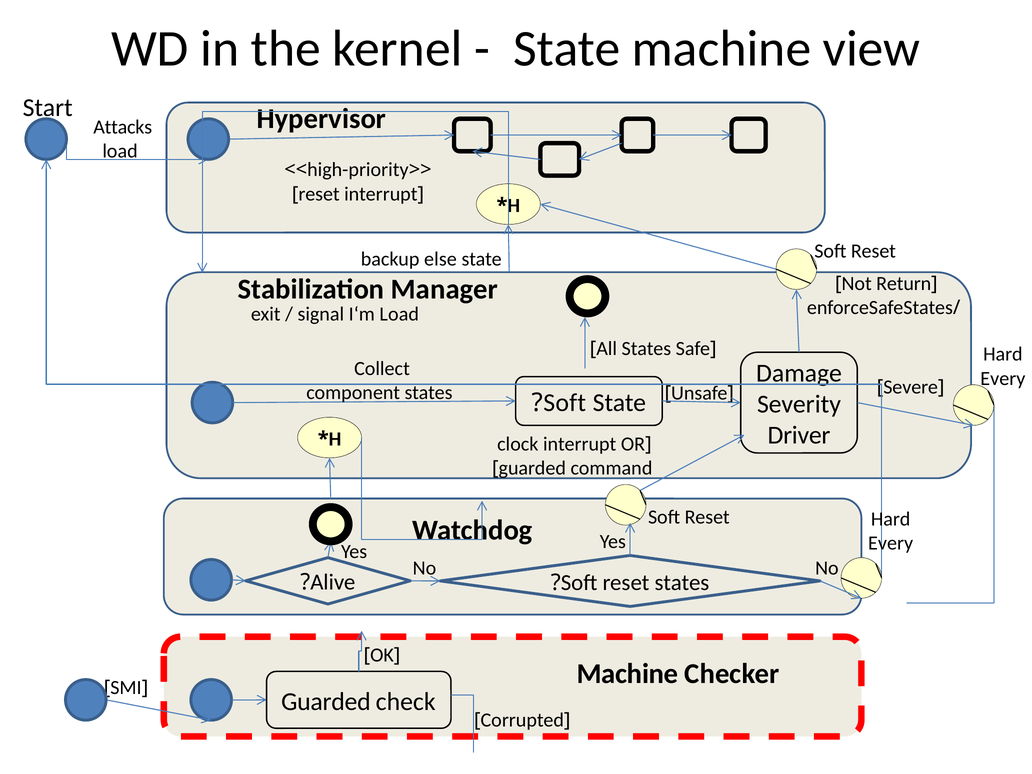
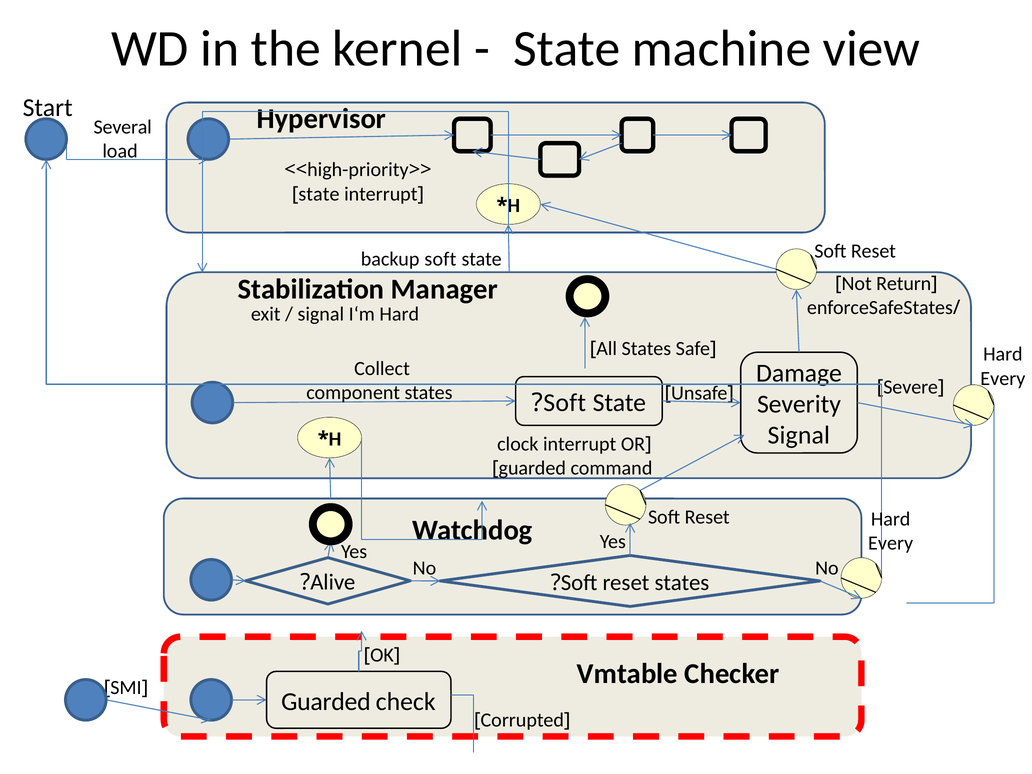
Attacks: Attacks -> Several (123, 127)
reset: reset -> state (319, 194)
backup else: else -> soft (440, 259)
I‘m Load: Load -> Hard (399, 314)
Driver: Driver -> Signal (799, 435)
Machine: Machine -> Vmtable (627, 674)
